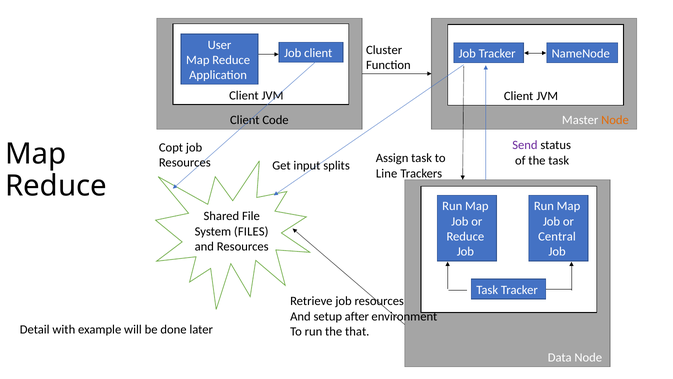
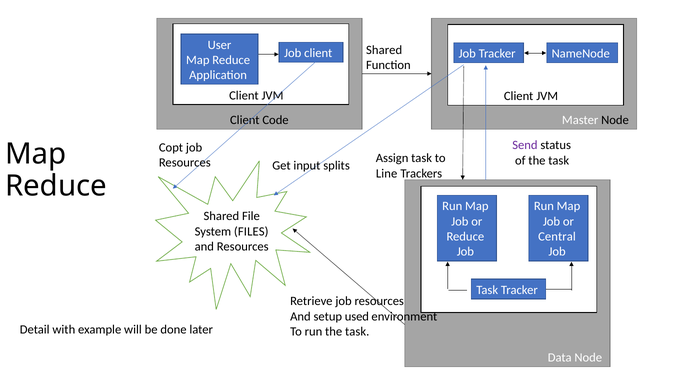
Cluster: Cluster -> Shared (384, 50)
Node colour: orange -> black (615, 120)
after: after -> used (357, 316)
run the that: that -> task (357, 331)
